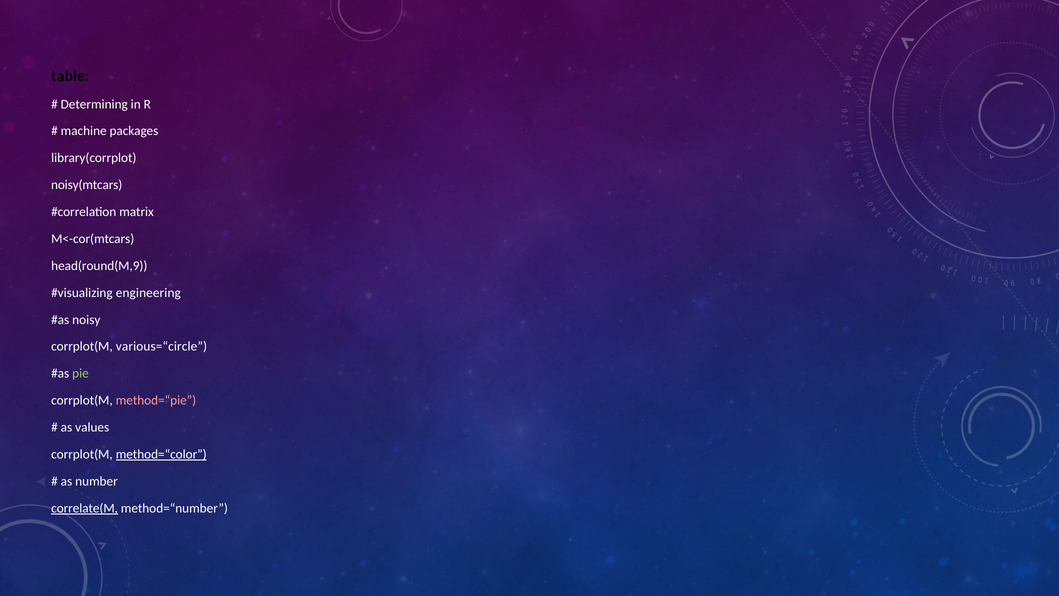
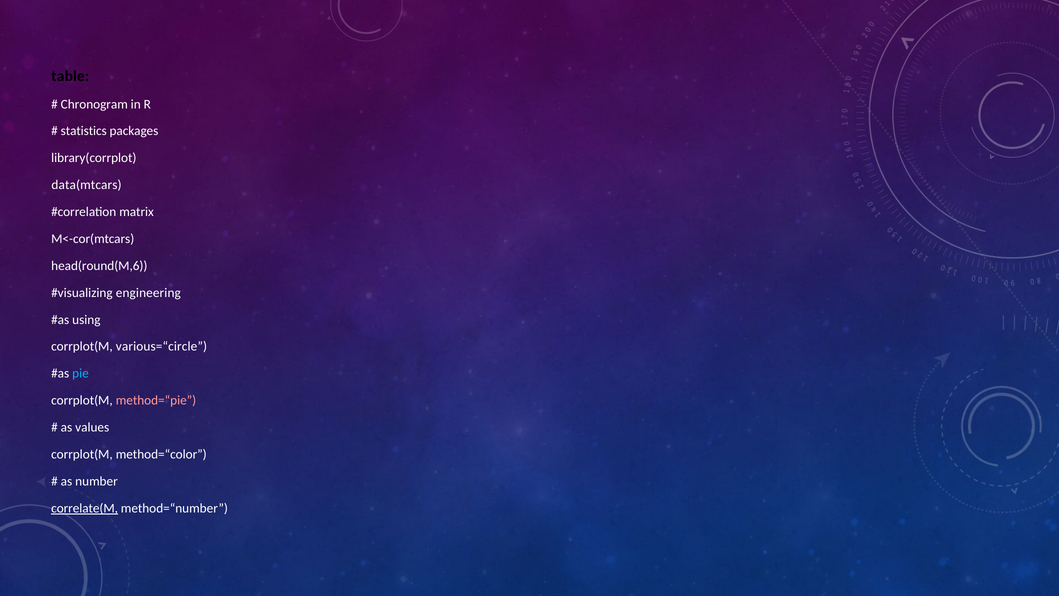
Determining: Determining -> Chronogram (94, 104)
machine: machine -> statistics (84, 131)
noisy(mtcars: noisy(mtcars -> data(mtcars (87, 185)
head(round(M,9: head(round(M,9 -> head(round(M,6 (99, 266)
noisy: noisy -> using (86, 319)
pie colour: light green -> light blue (80, 373)
method=“color underline: present -> none (161, 454)
